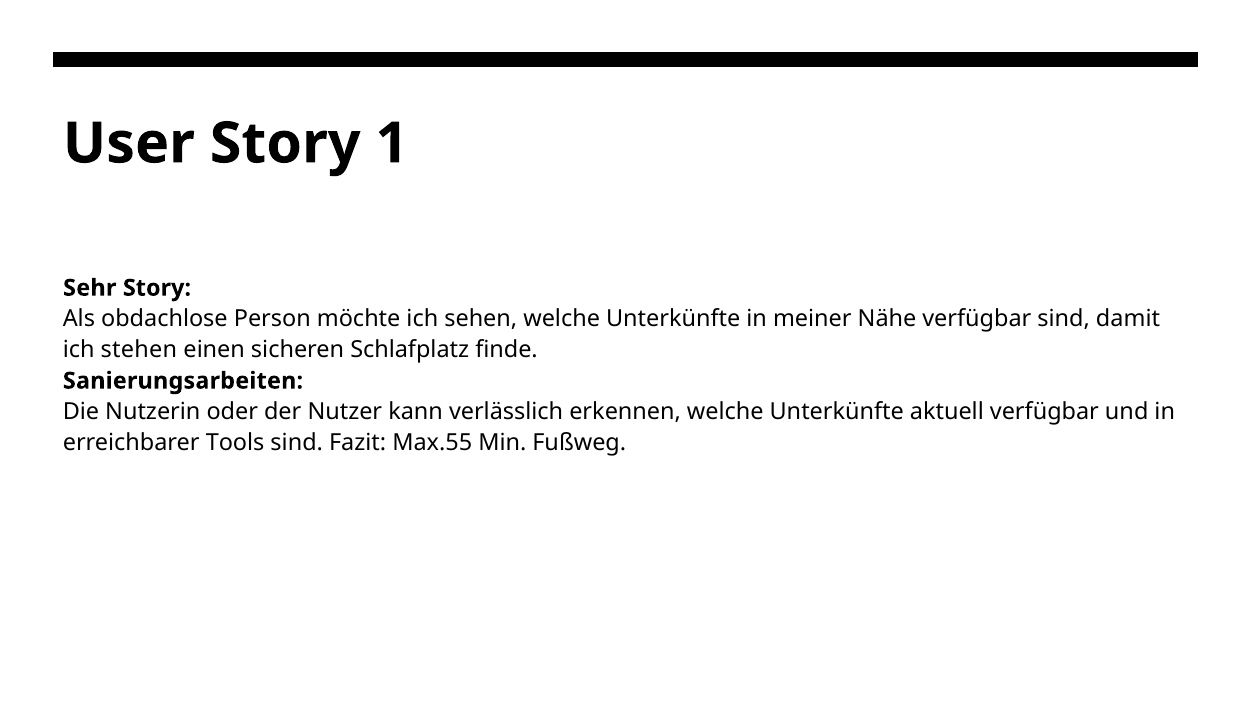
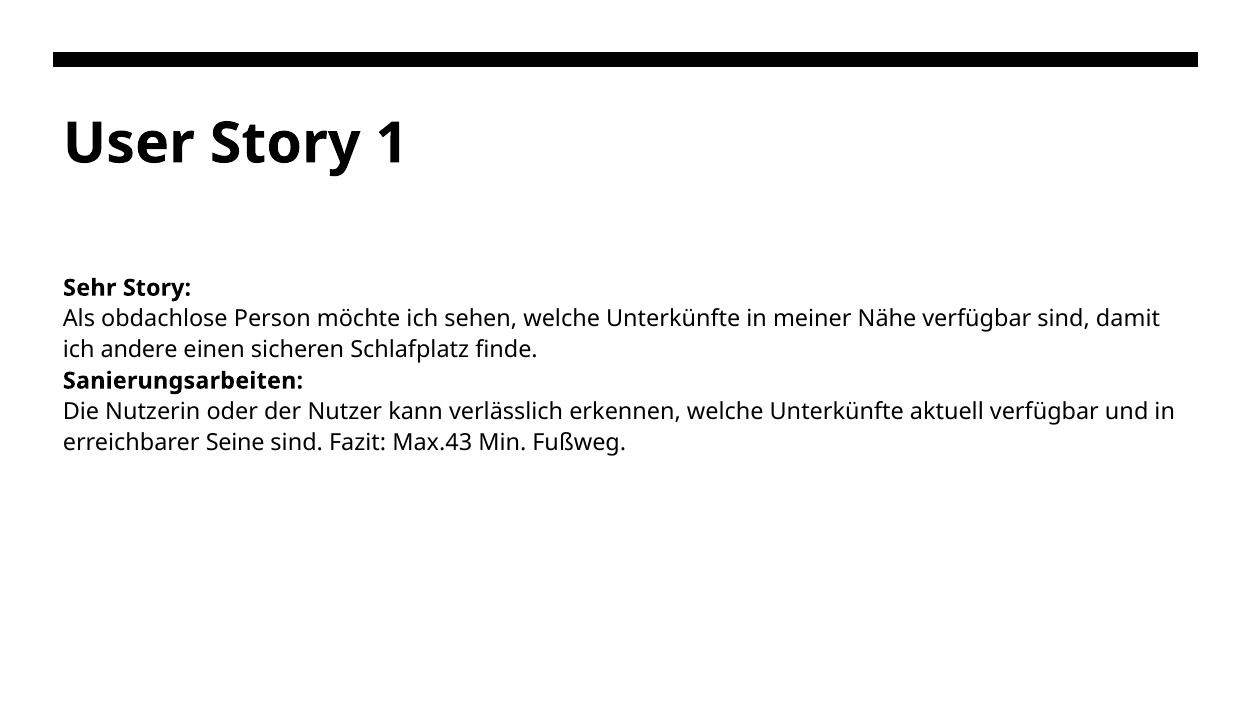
stehen: stehen -> andere (139, 350)
Tools: Tools -> Seine (235, 443)
Max.55: Max.55 -> Max.43 (432, 443)
